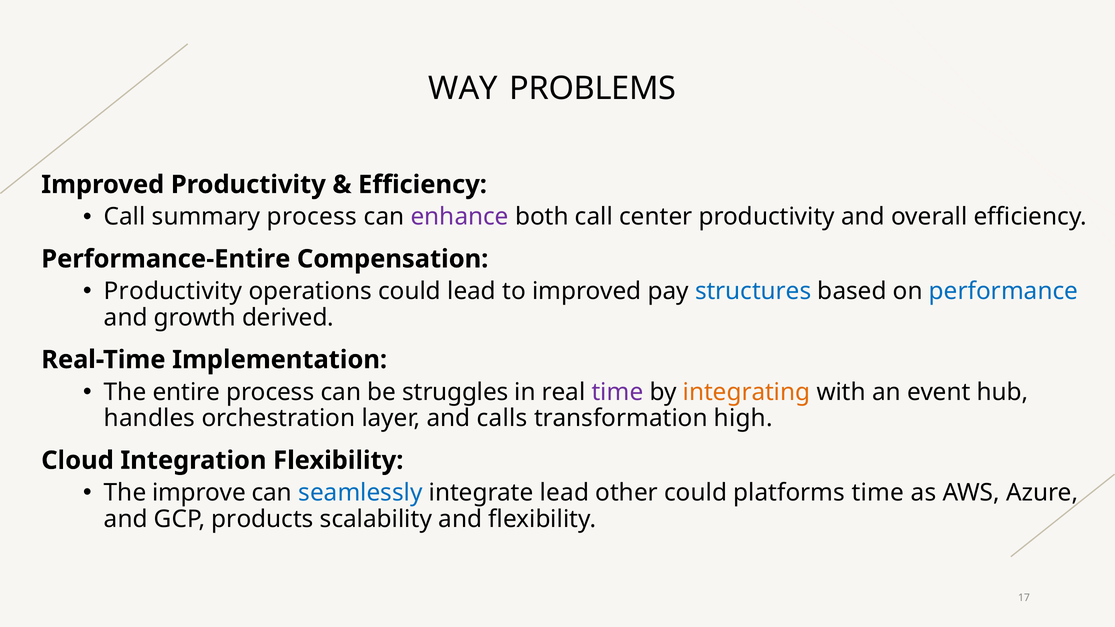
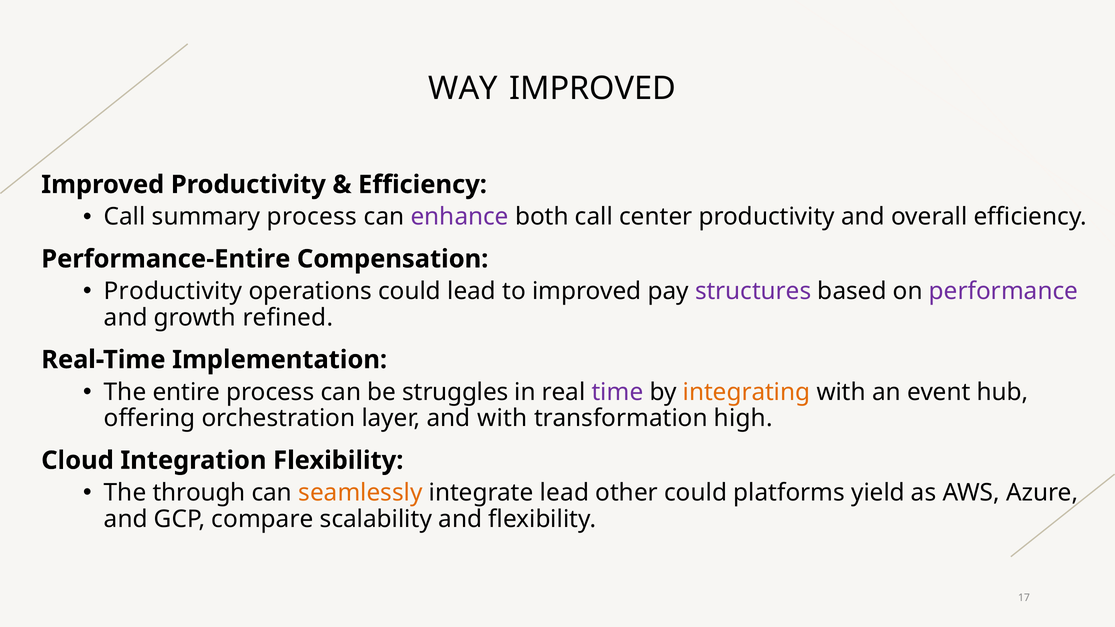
WAY PROBLEMS: PROBLEMS -> IMPROVED (593, 89)
structures colour: blue -> purple (753, 291)
performance colour: blue -> purple (1004, 291)
derived: derived -> refined (288, 318)
handles: handles -> offering (150, 418)
and calls: calls -> with (502, 418)
improve: improve -> through (199, 493)
seamlessly colour: blue -> orange (360, 493)
platforms time: time -> yield (878, 493)
products: products -> compare (262, 519)
